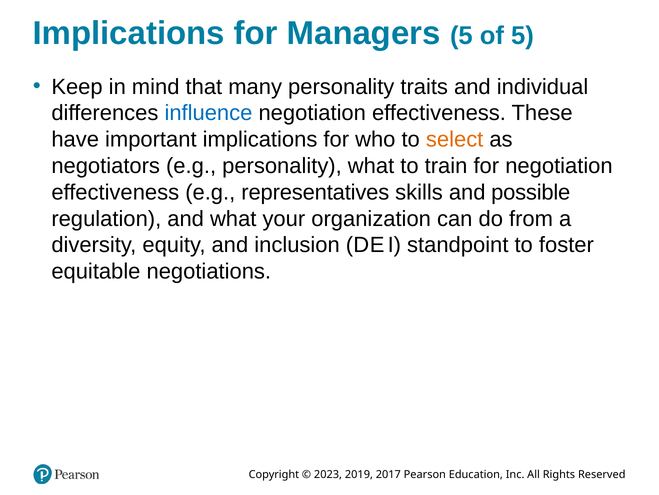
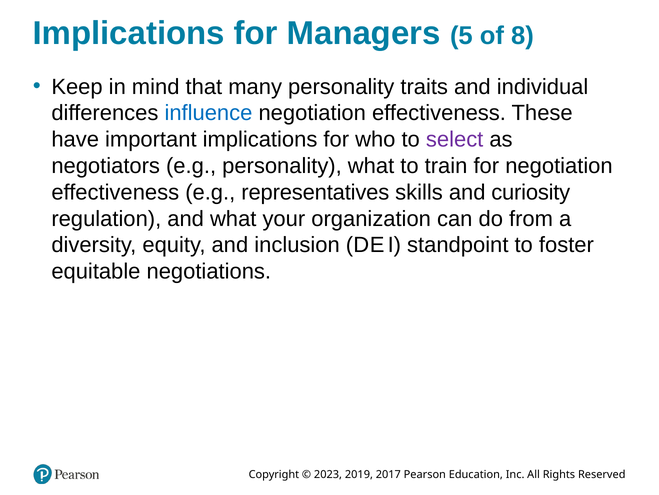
of 5: 5 -> 8 (522, 36)
select colour: orange -> purple (455, 139)
possible: possible -> curiosity (531, 192)
